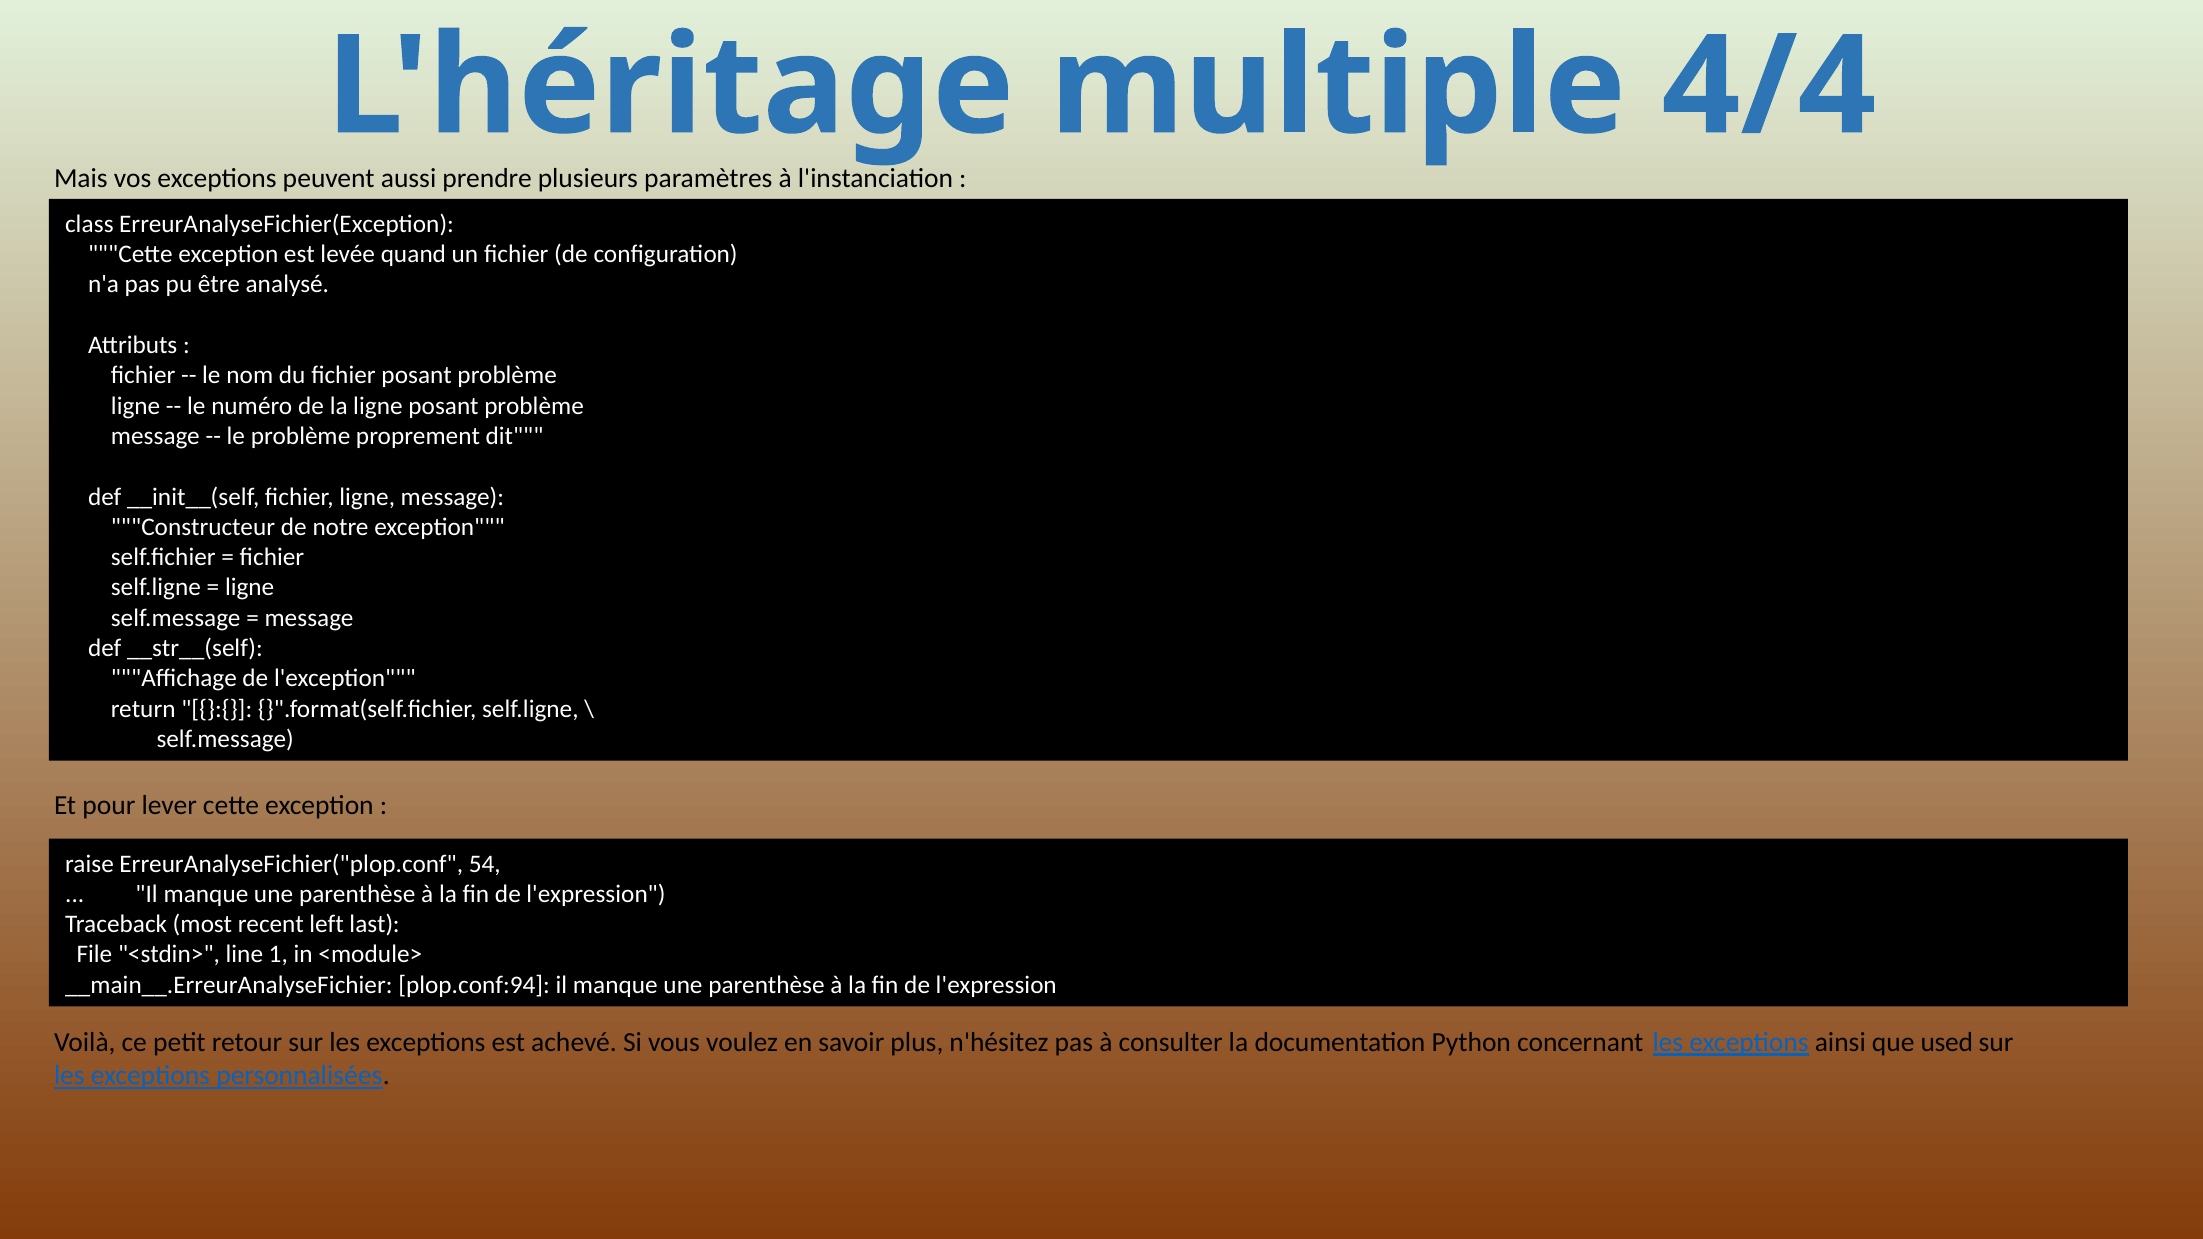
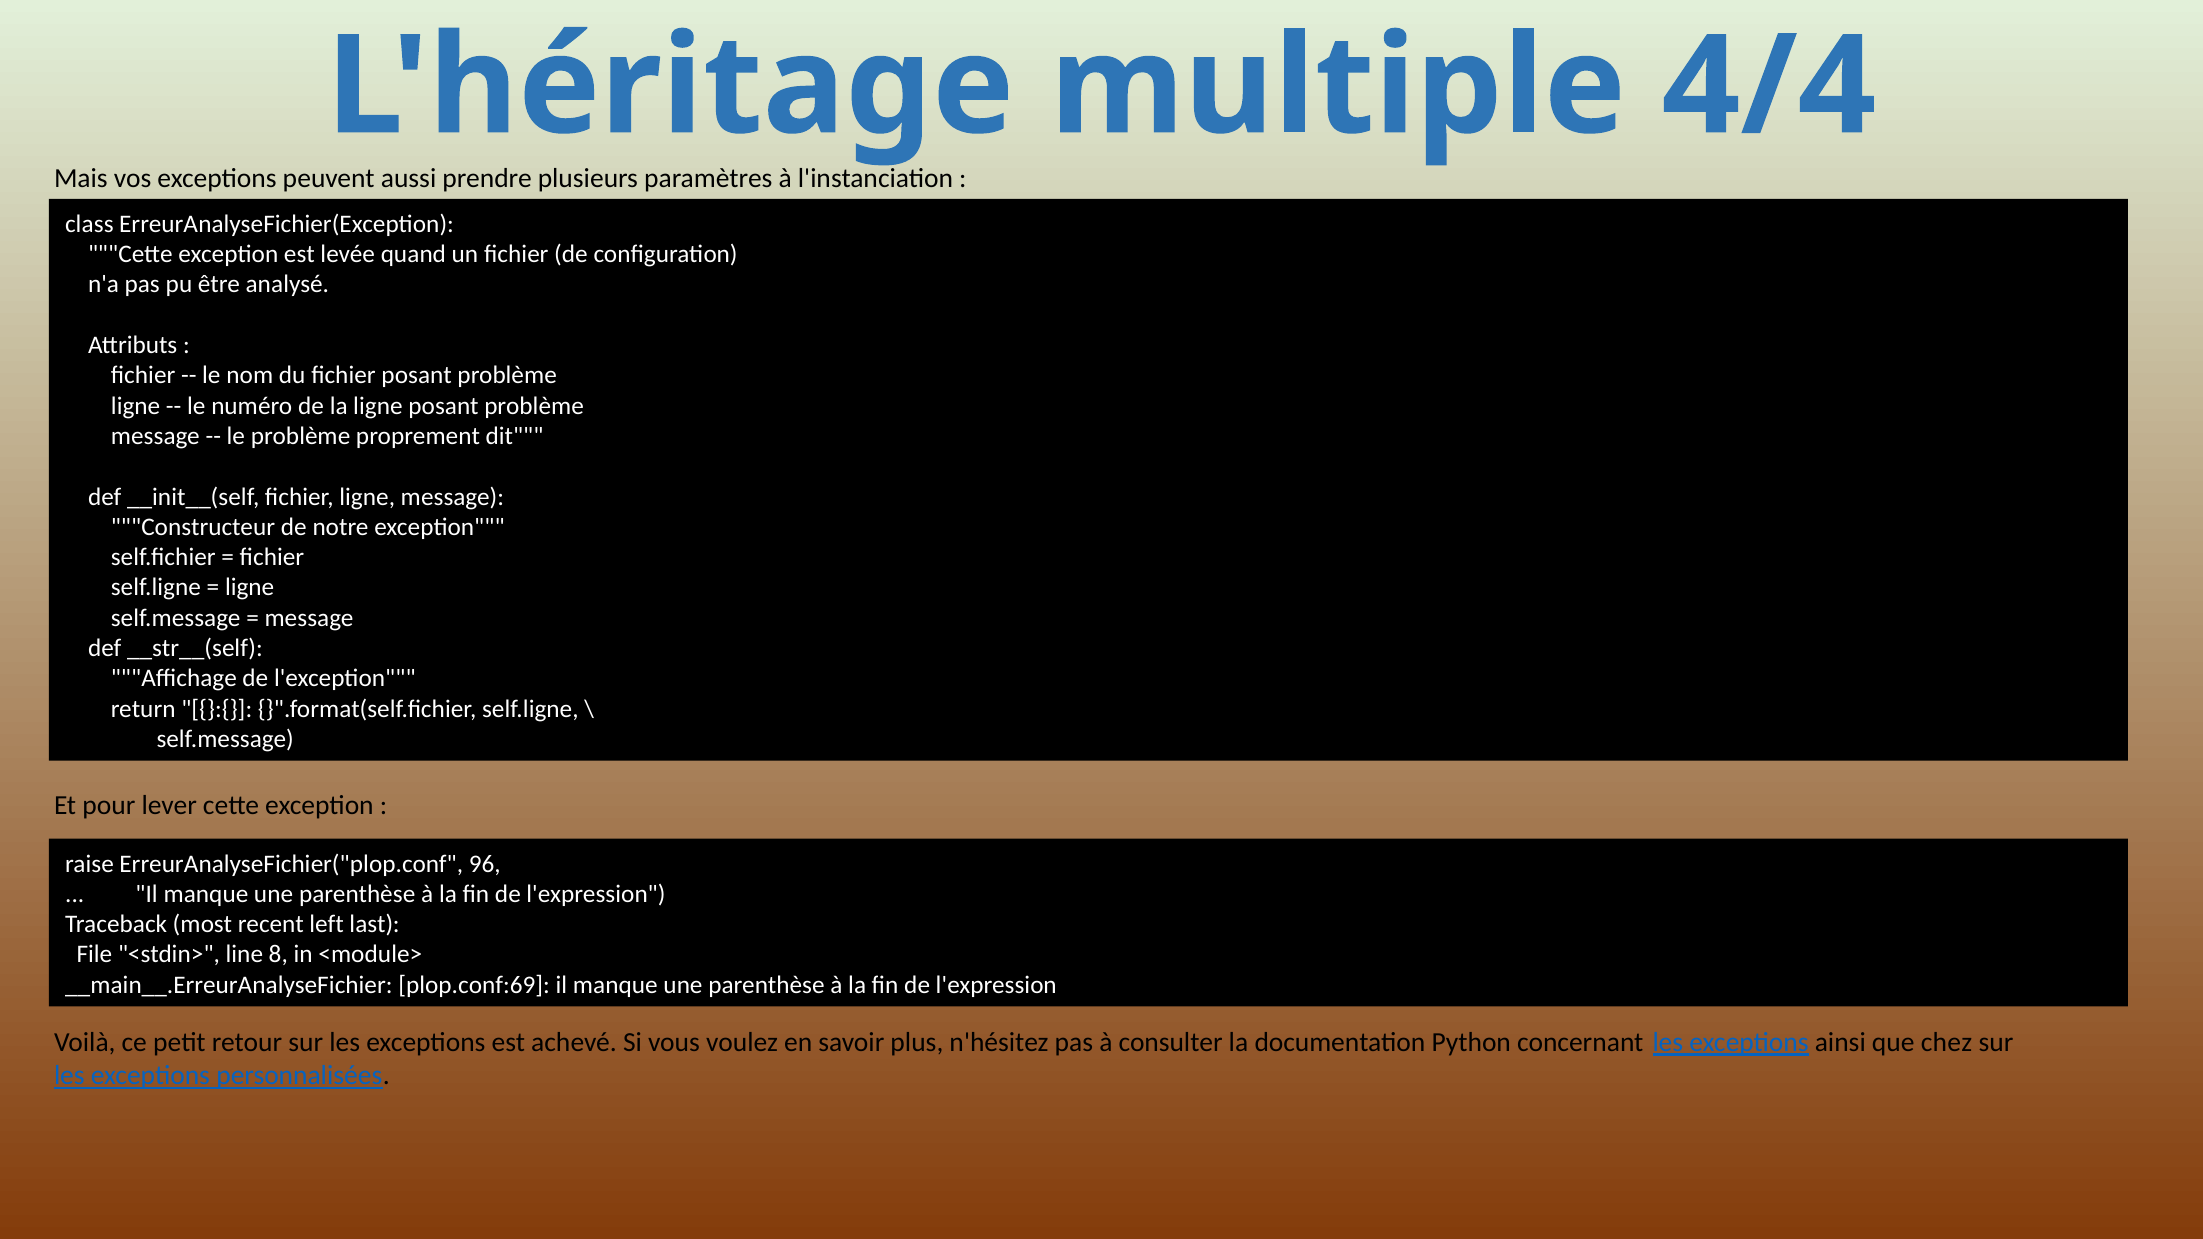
54: 54 -> 96 (485, 864)
1: 1 -> 8 (278, 955)
plop.conf:94: plop.conf:94 -> plop.conf:69 (474, 985)
used: used -> chez (1946, 1042)
